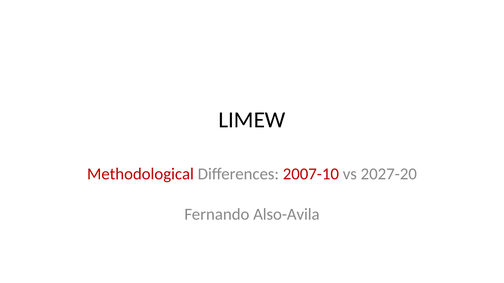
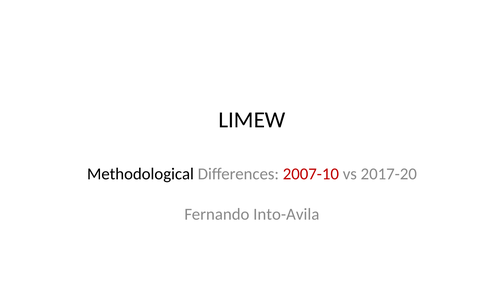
Methodological colour: red -> black (140, 174)
2027-20: 2027-20 -> 2017-20 (389, 174)
Also-Avila: Also-Avila -> Into-Avila (286, 215)
